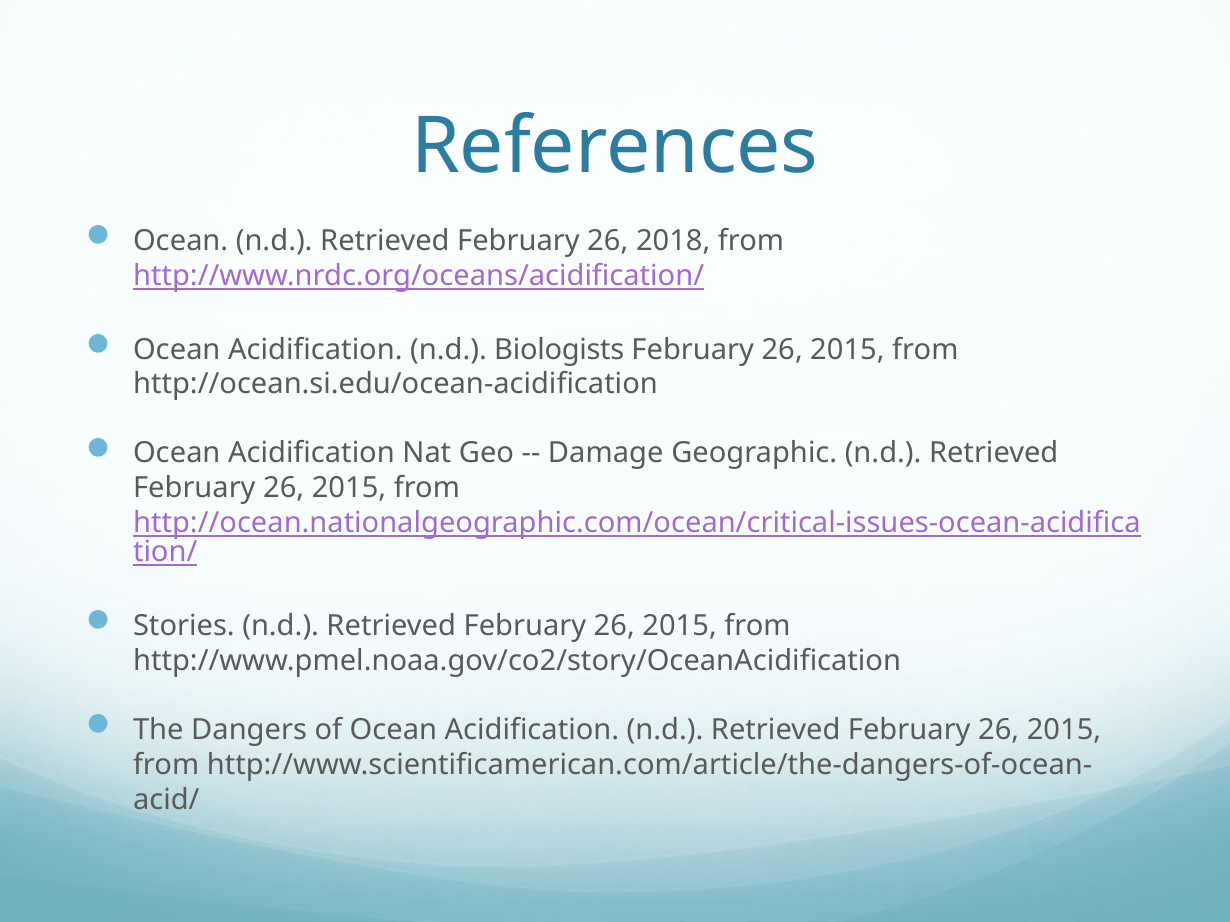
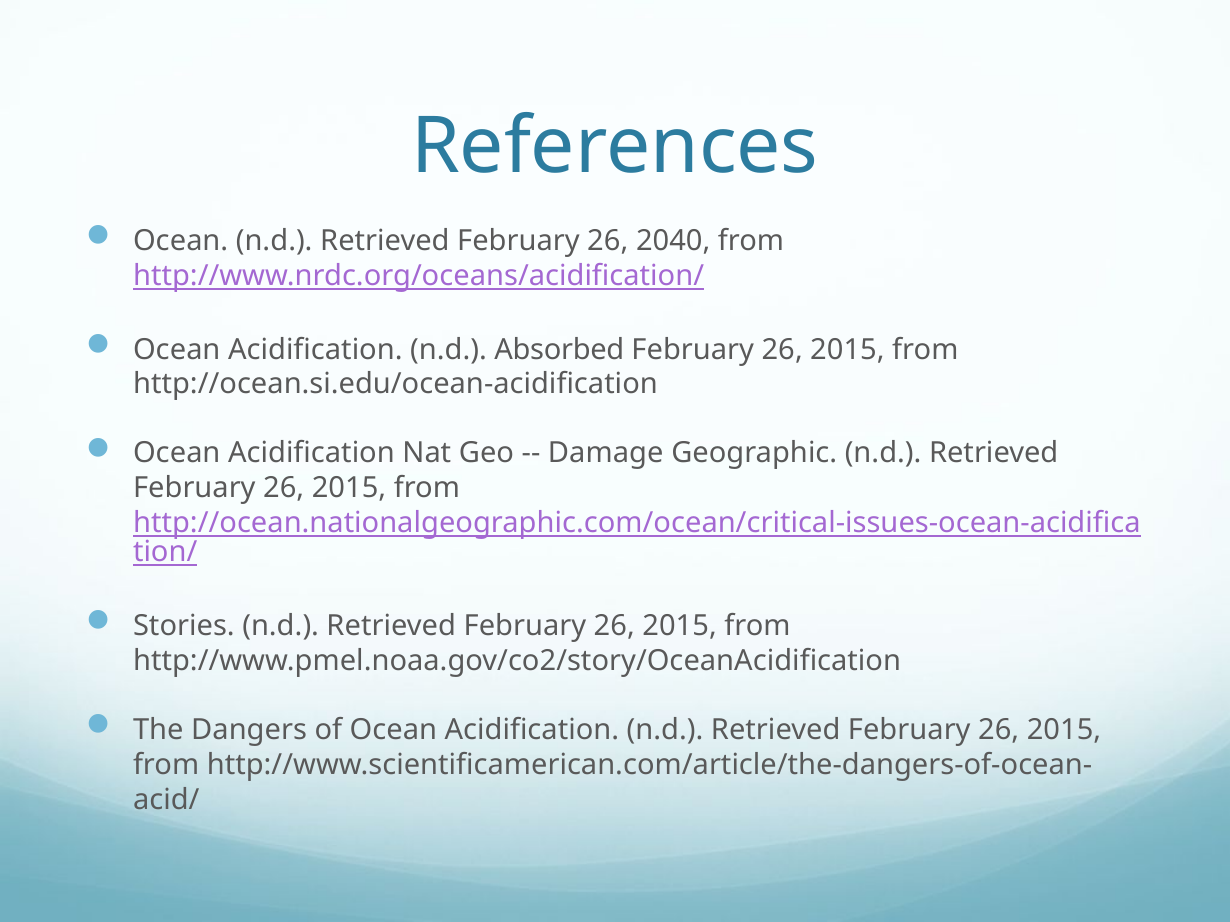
2018: 2018 -> 2040 (673, 241)
Biologists: Biologists -> Absorbed (559, 350)
